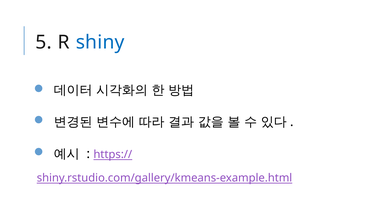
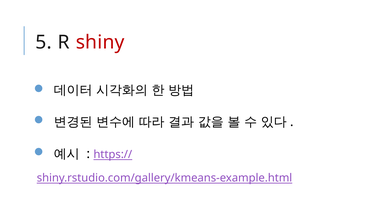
shiny colour: blue -> red (100, 42)
